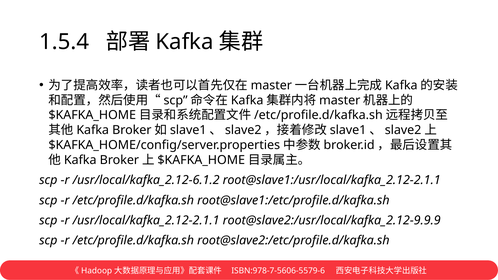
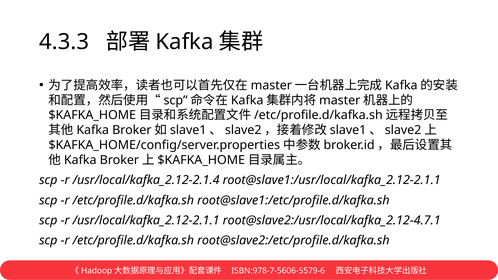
1.5.4: 1.5.4 -> 4.3.3 (64, 42)
/usr/local/kafka_2.12-6.1.2: /usr/local/kafka_2.12-6.1.2 -> /usr/local/kafka_2.12-2.1.4 (146, 180)
root@slave2:/usr/local/kafka_2.12-9.9.9: root@slave2:/usr/local/kafka_2.12-9.9.9 -> root@slave2:/usr/local/kafka_2.12-4.7.1 (332, 221)
